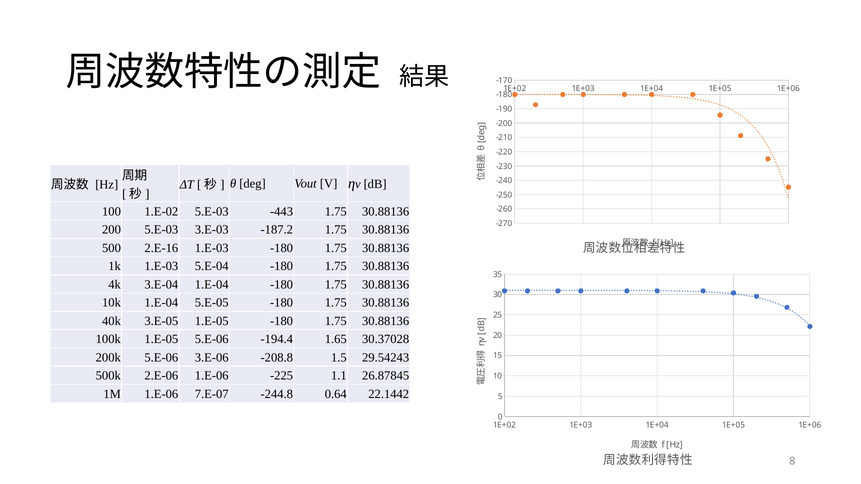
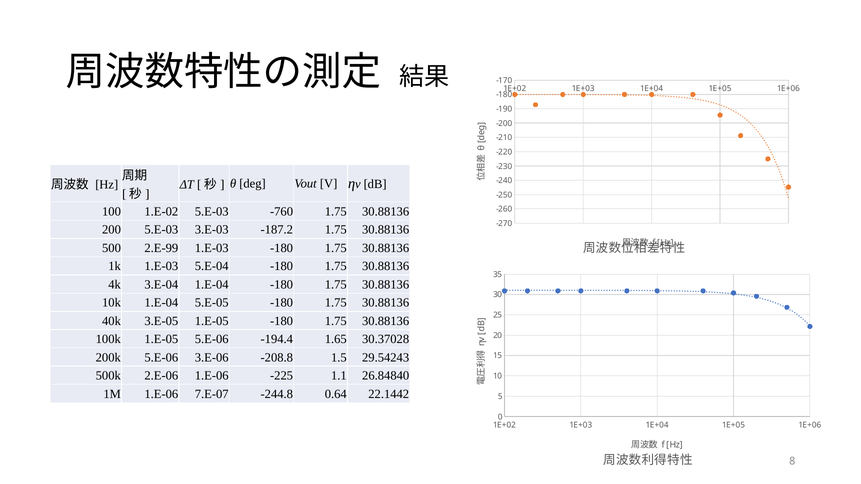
-443: -443 -> -760 (282, 212)
2.E-16: 2.E-16 -> 2.E-99 (161, 248)
26.87845: 26.87845 -> 26.84840 (386, 376)
